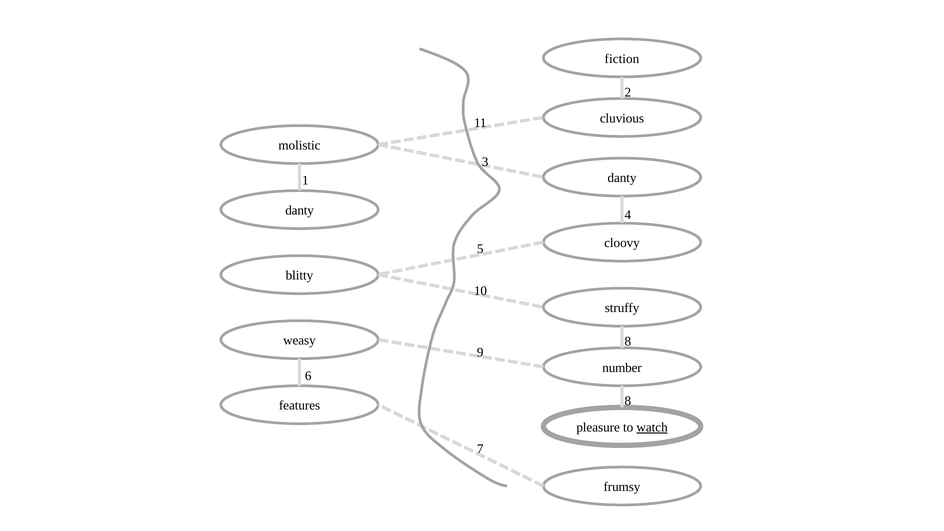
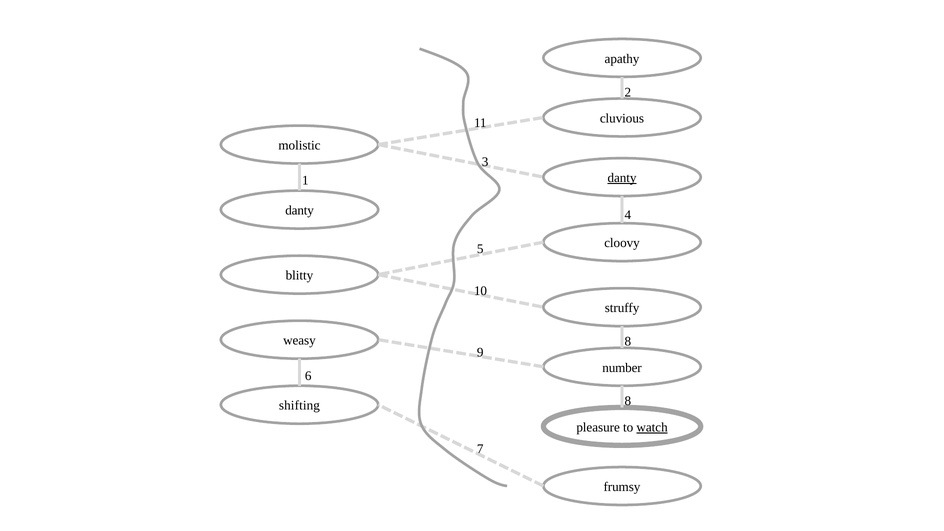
fiction: fiction -> apathy (622, 59)
danty underline: none -> present (622, 178)
features: features -> shifting (299, 406)
